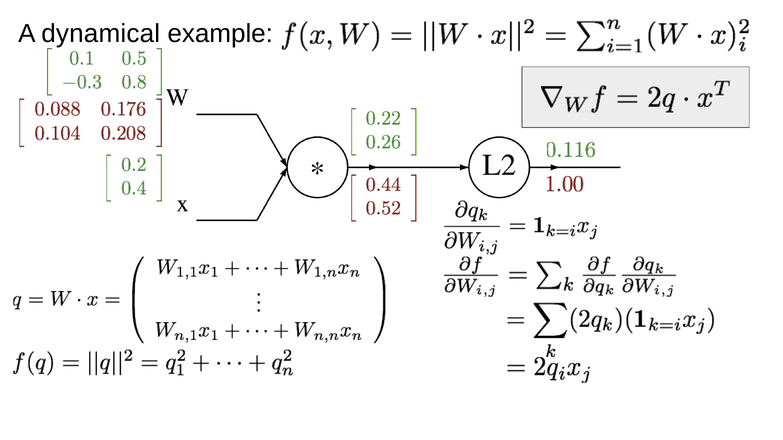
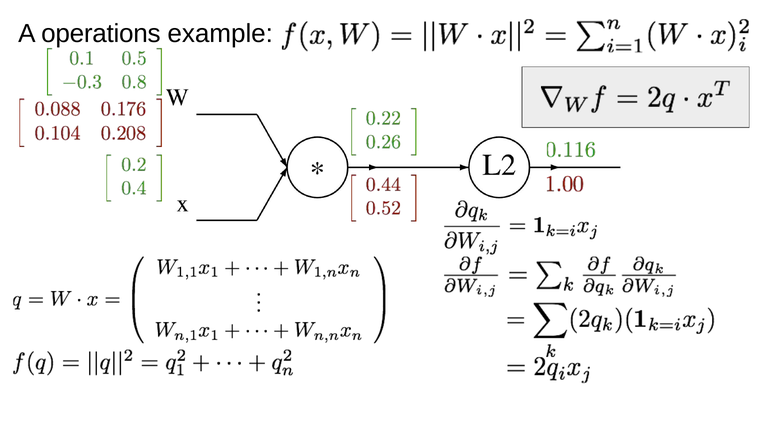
dynamical: dynamical -> operations (101, 34)
